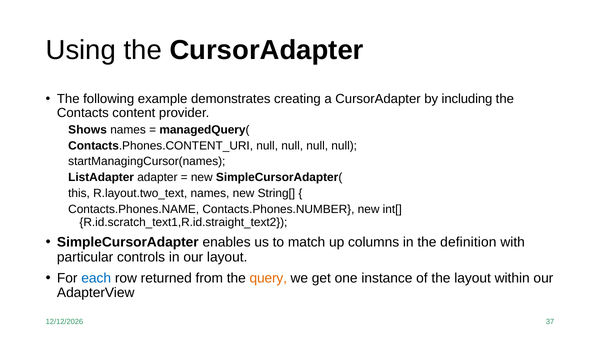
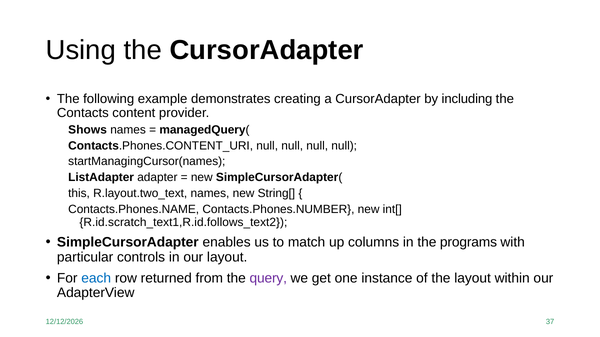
R.id.scratch_text1,R.id.straight_text2: R.id.scratch_text1,R.id.straight_text2 -> R.id.scratch_text1,R.id.follows_text2 (183, 222)
definition: definition -> programs (468, 243)
query colour: orange -> purple (268, 278)
